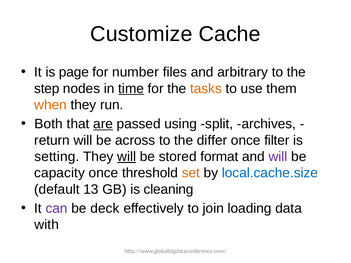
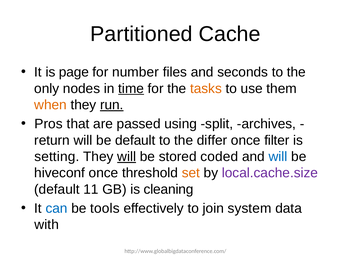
Customize: Customize -> Partitioned (141, 34)
arbitrary: arbitrary -> seconds (243, 72)
step: step -> only (47, 89)
run underline: none -> present (112, 105)
Both: Both -> Pros (49, 124)
are underline: present -> none (103, 124)
be across: across -> default (135, 140)
format: format -> coded (219, 157)
will colour: purple -> blue (278, 157)
capacity: capacity -> hiveconf (60, 173)
local.cache.size colour: blue -> purple (270, 173)
13: 13 -> 11 (91, 189)
can colour: purple -> blue (57, 209)
deck: deck -> tools (105, 209)
loading: loading -> system (250, 209)
